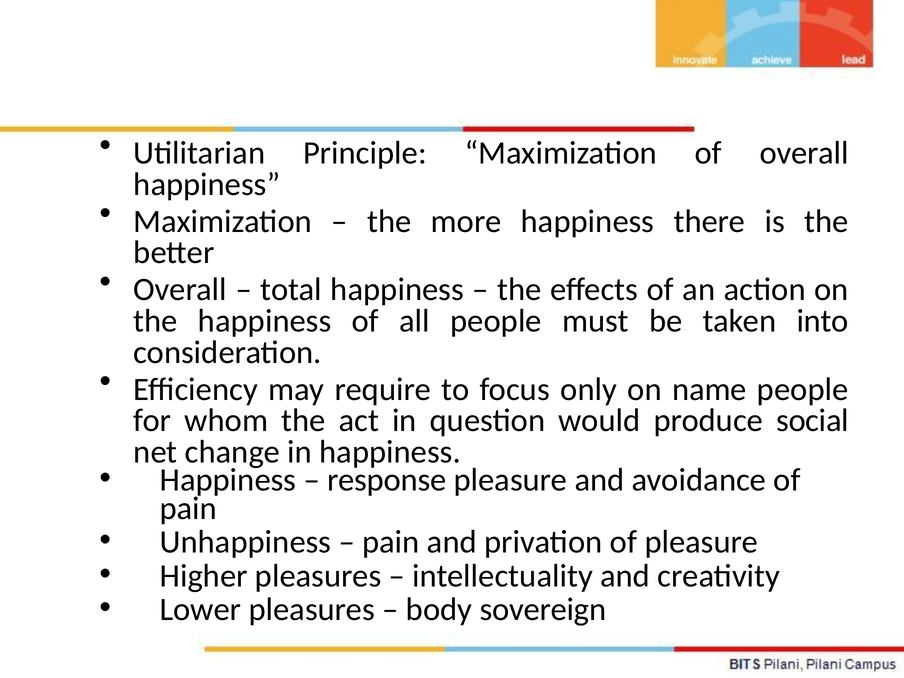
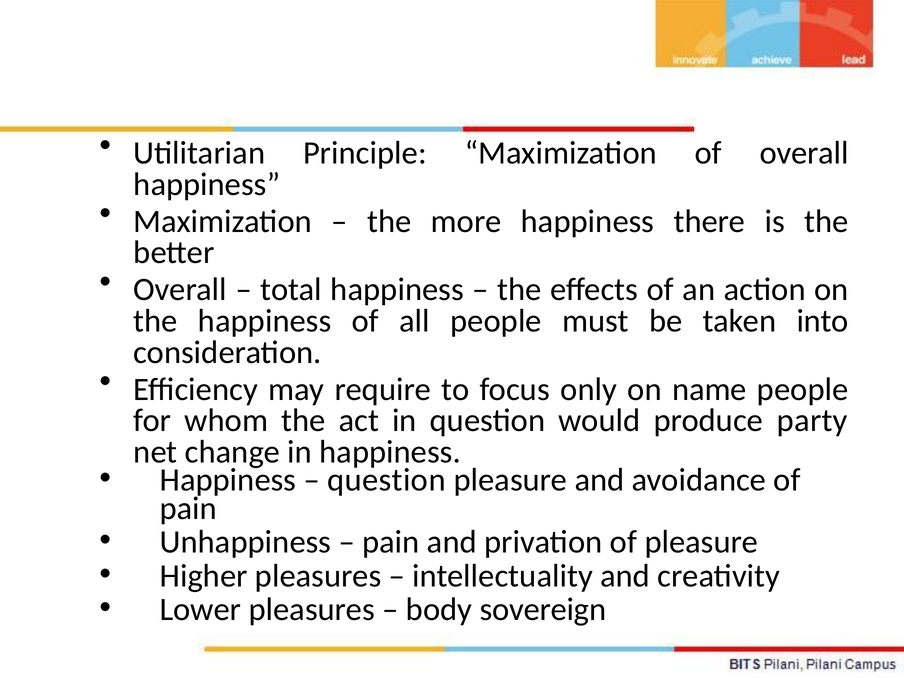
social: social -> party (812, 421)
response: response -> question (387, 480)
